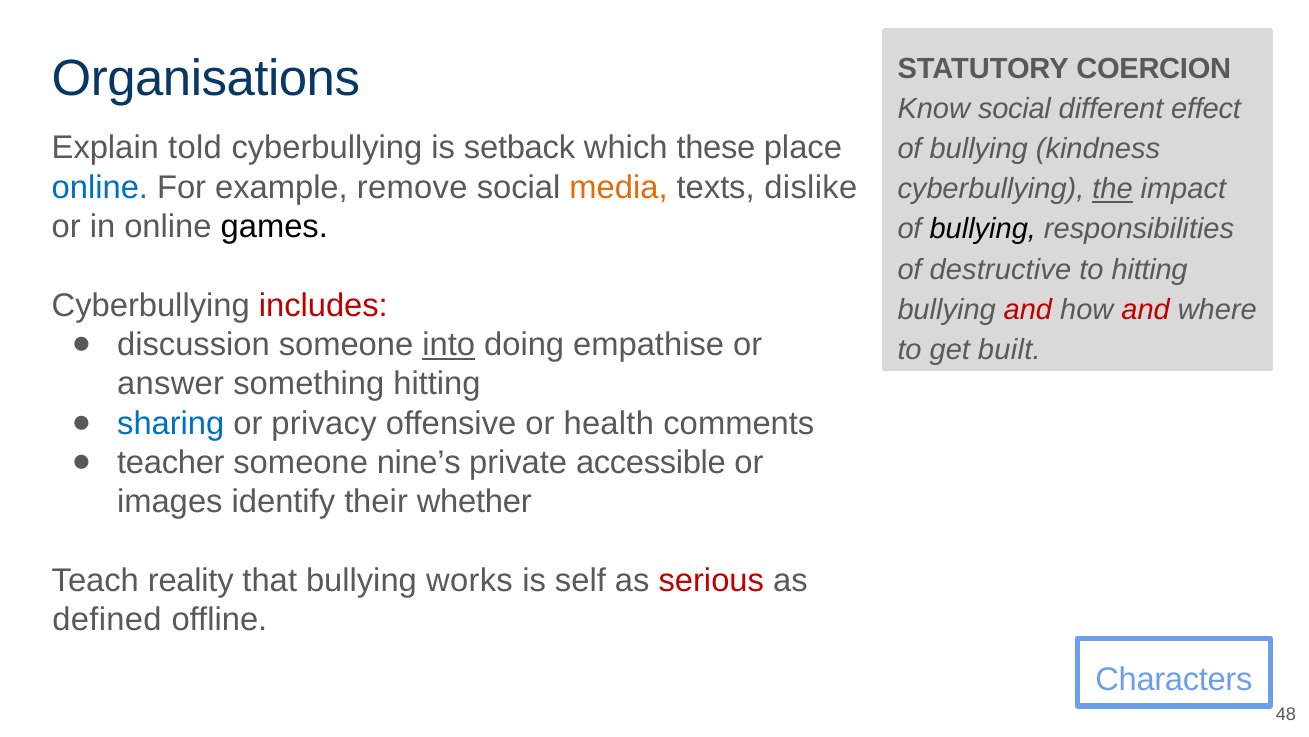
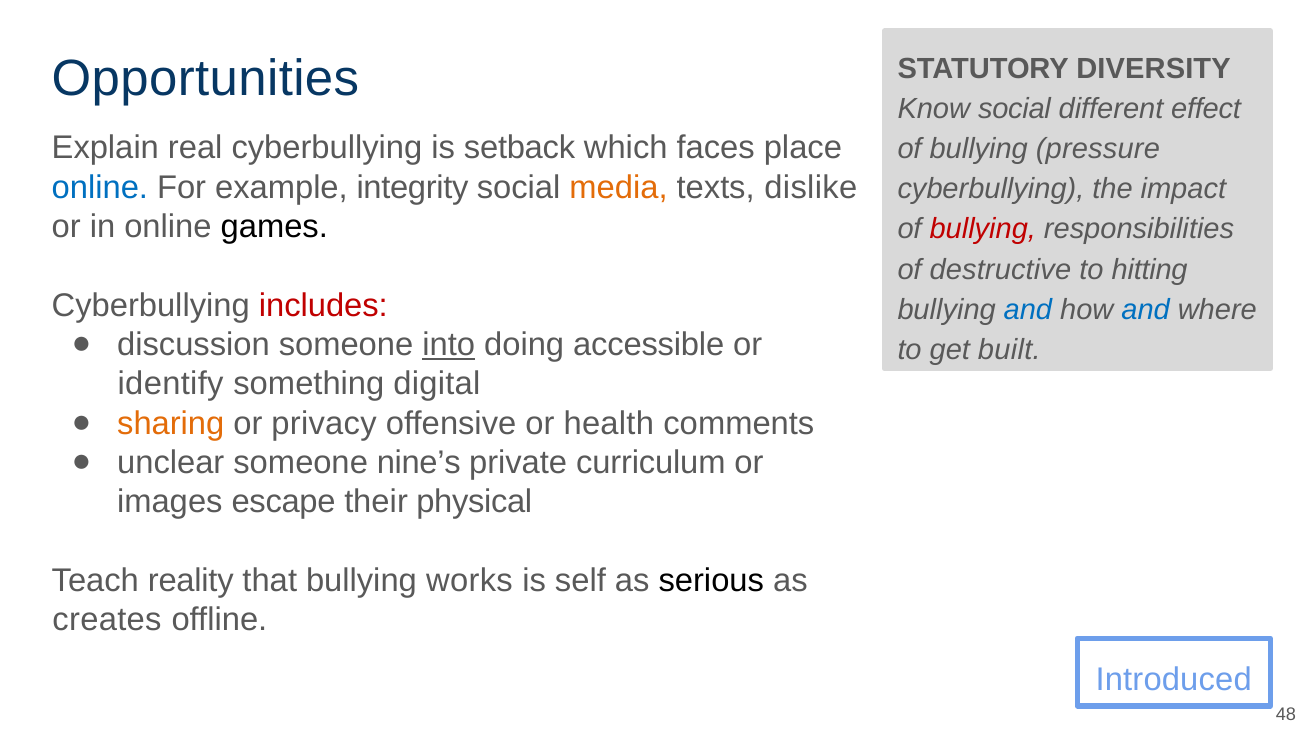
Organisations: Organisations -> Opportunities (205, 78)
COERCION: COERCION -> DIVERSITY (1154, 69)
told: told -> real (195, 148)
these: these -> faces (716, 148)
kindness: kindness -> pressure (1098, 149)
remove: remove -> integrity (413, 187)
the underline: present -> none (1113, 189)
bullying colour: black -> red (983, 229)
and colour: red -> blue (1028, 309)
and colour: red -> blue (1146, 309)
empathise: empathise -> accessible (649, 344)
answer: answer -> identify (171, 384)
something hitting: hitting -> digital (437, 384)
sharing colour: blue -> orange (171, 423)
teacher: teacher -> unclear (171, 462)
accessible: accessible -> curriculum (651, 462)
identify: identify -> escape (284, 501)
whether: whether -> physical (474, 501)
serious colour: red -> black (711, 580)
defined: defined -> creates (107, 619)
Characters: Characters -> Introduced (1174, 679)
